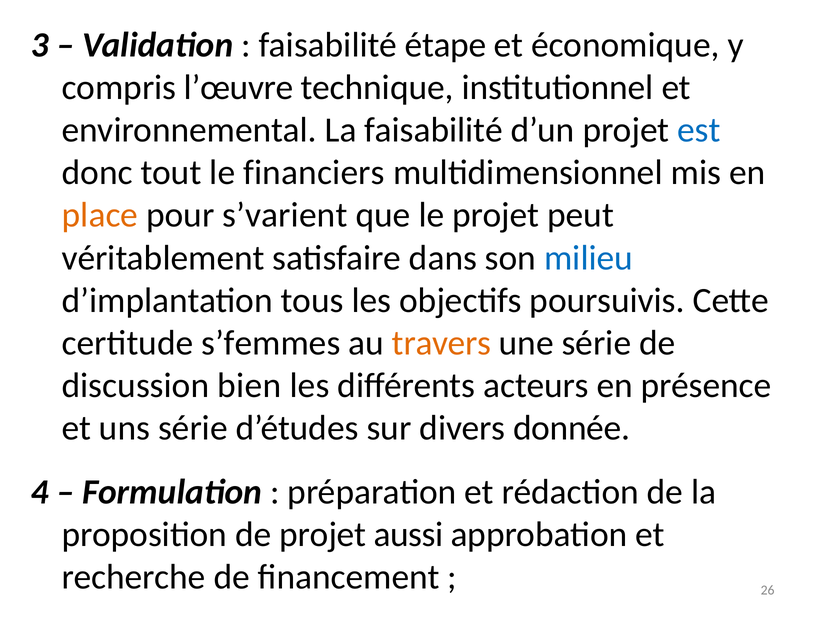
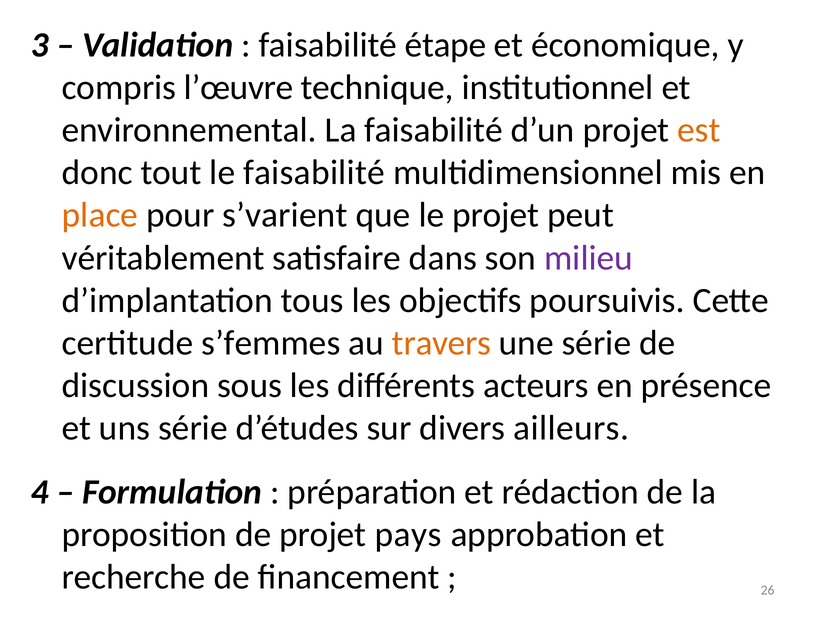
est colour: blue -> orange (699, 130)
le financiers: financiers -> faisabilité (314, 173)
milieu colour: blue -> purple (589, 258)
bien: bien -> sous (250, 386)
donnée: donnée -> ailleurs (571, 428)
aussi: aussi -> pays (408, 534)
